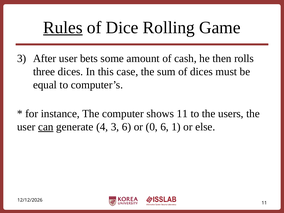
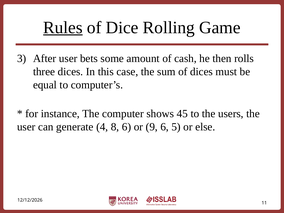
shows 11: 11 -> 45 (182, 114)
can underline: present -> none (46, 127)
4 3: 3 -> 8 (115, 127)
0: 0 -> 9 (152, 127)
1: 1 -> 5 (176, 127)
